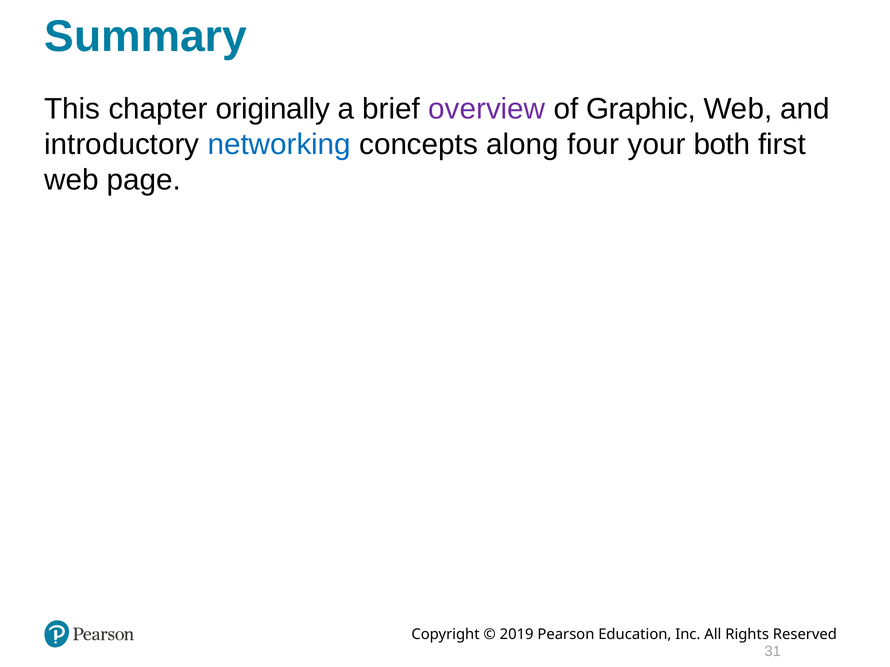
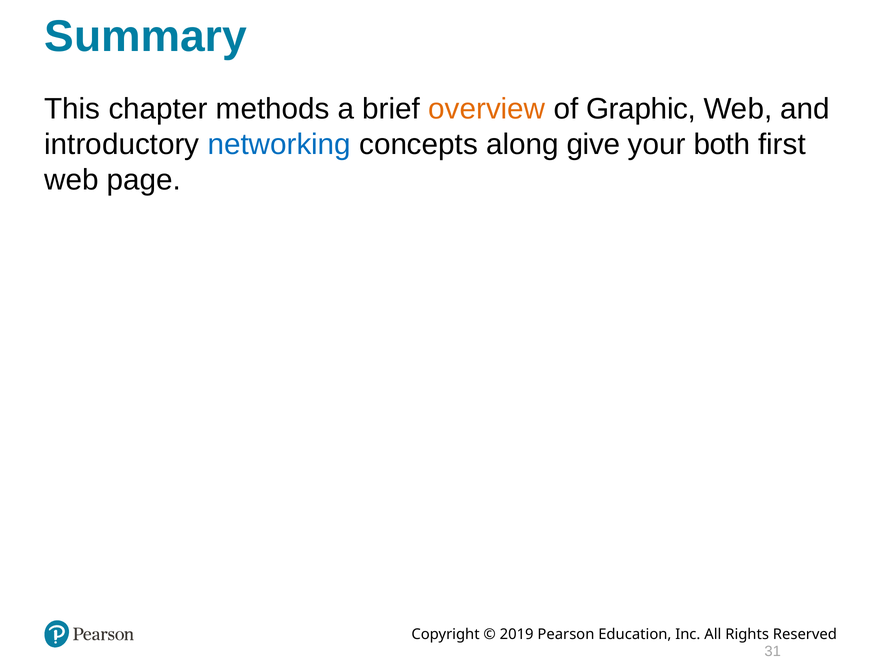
originally: originally -> methods (273, 109)
overview colour: purple -> orange (487, 109)
four: four -> give (593, 144)
